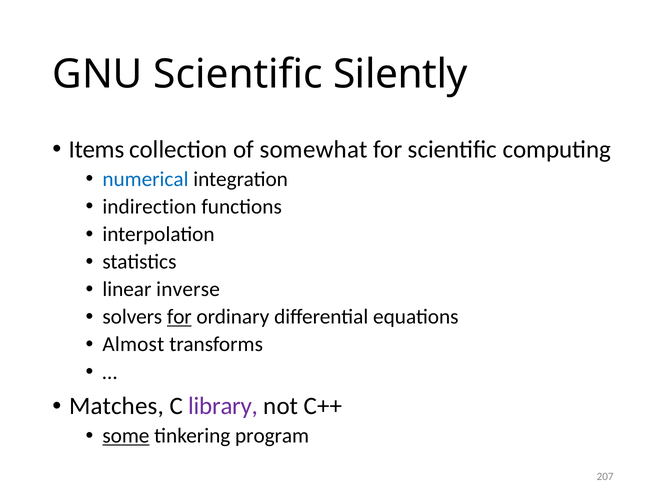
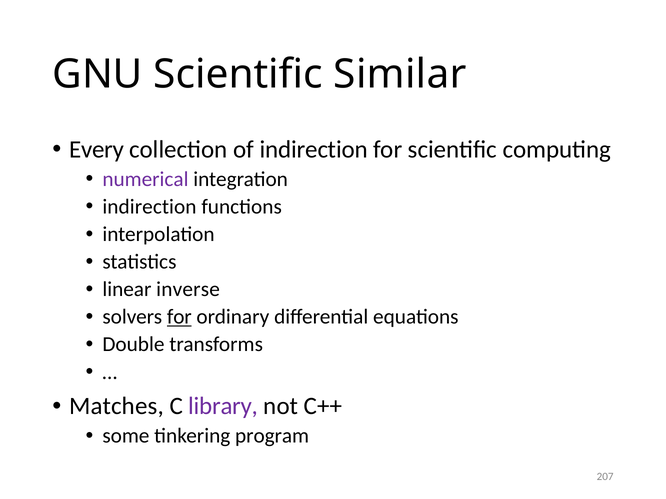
Silently: Silently -> Similar (400, 75)
Items: Items -> Every (97, 150)
of somewhat: somewhat -> indirection (314, 150)
numerical colour: blue -> purple (145, 179)
Almost: Almost -> Double (133, 345)
some underline: present -> none (126, 436)
